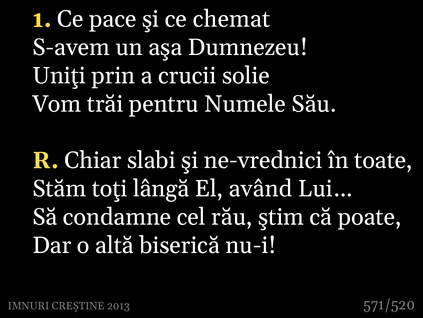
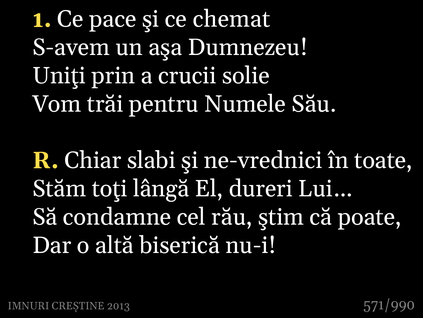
având: având -> dureri (261, 188)
571/520: 571/520 -> 571/990 (389, 304)
